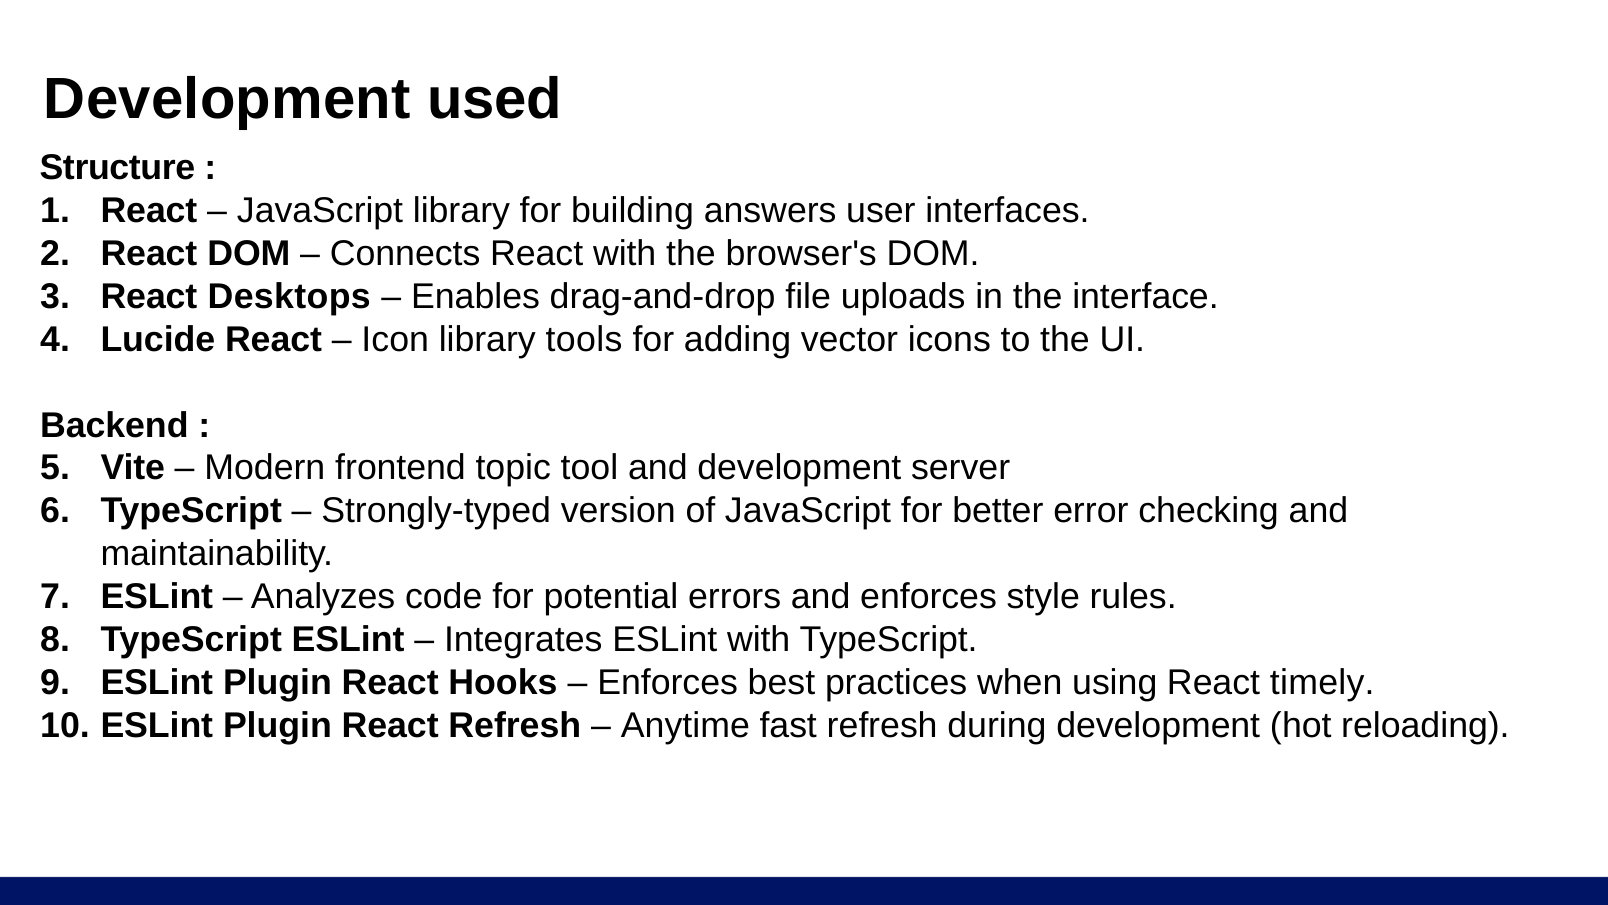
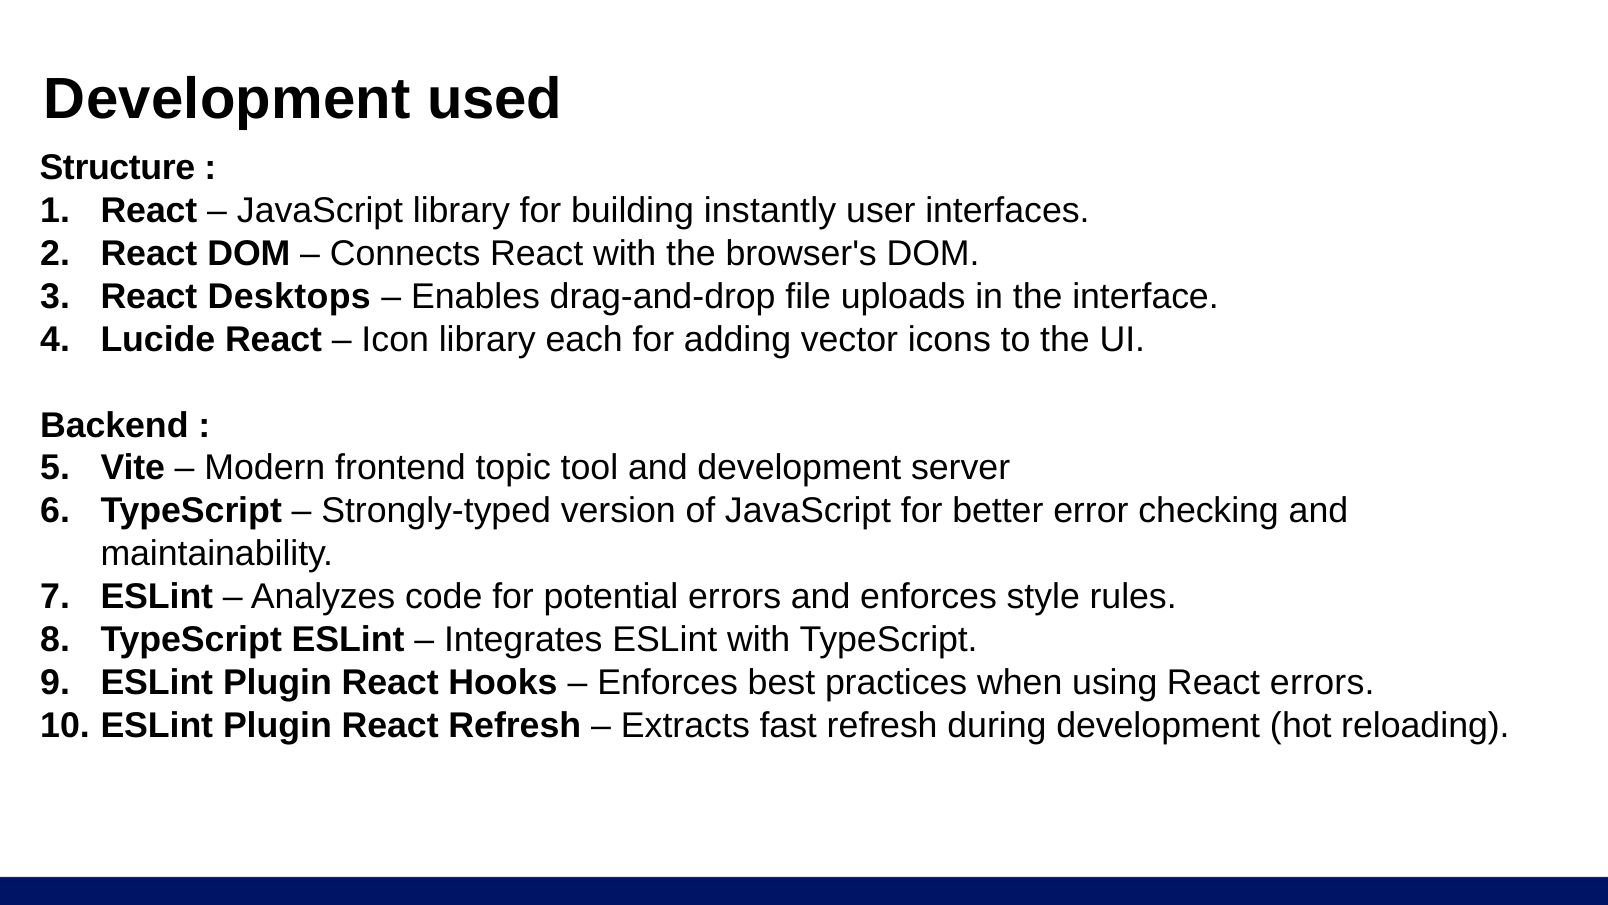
answers: answers -> instantly (770, 211)
tools: tools -> each (584, 339)
React timely: timely -> errors (1322, 682)
Anytime: Anytime -> Extracts (685, 725)
